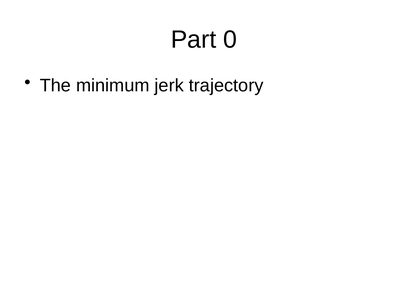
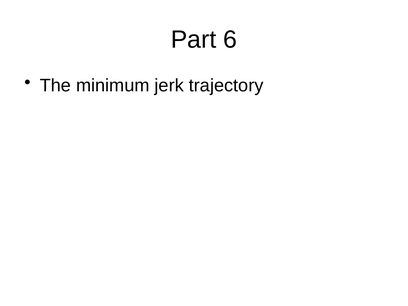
0: 0 -> 6 (230, 39)
